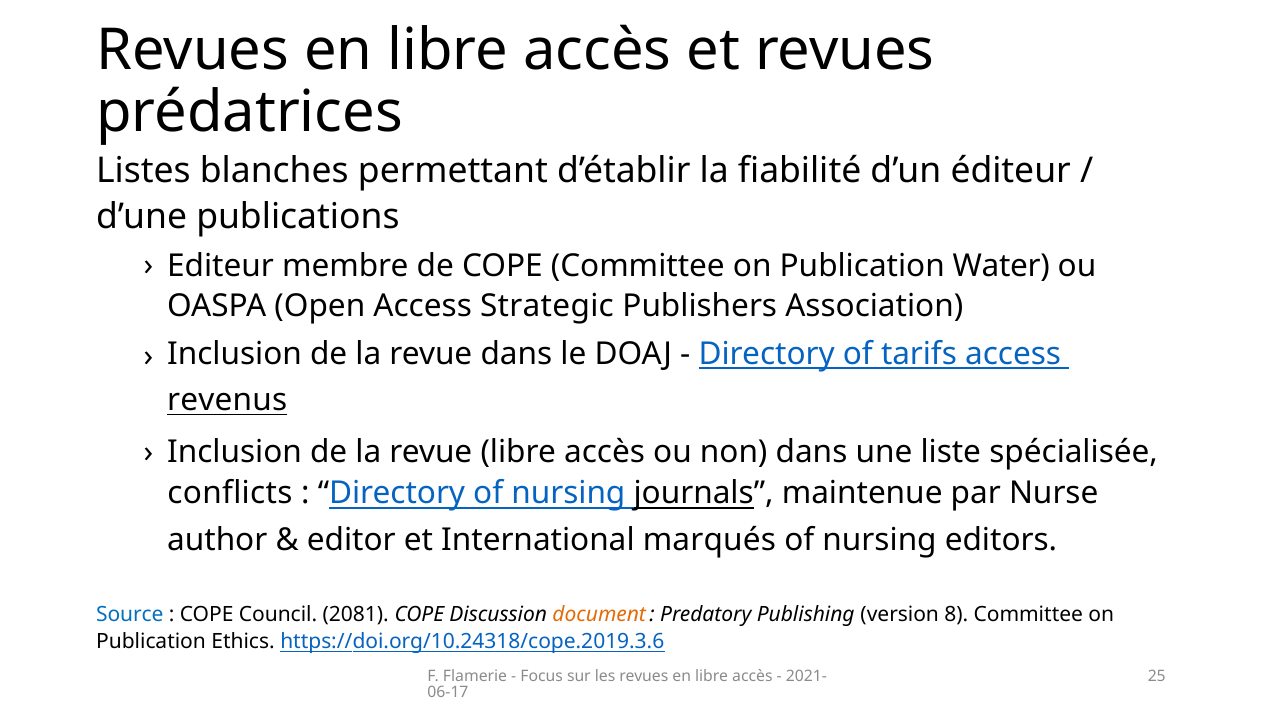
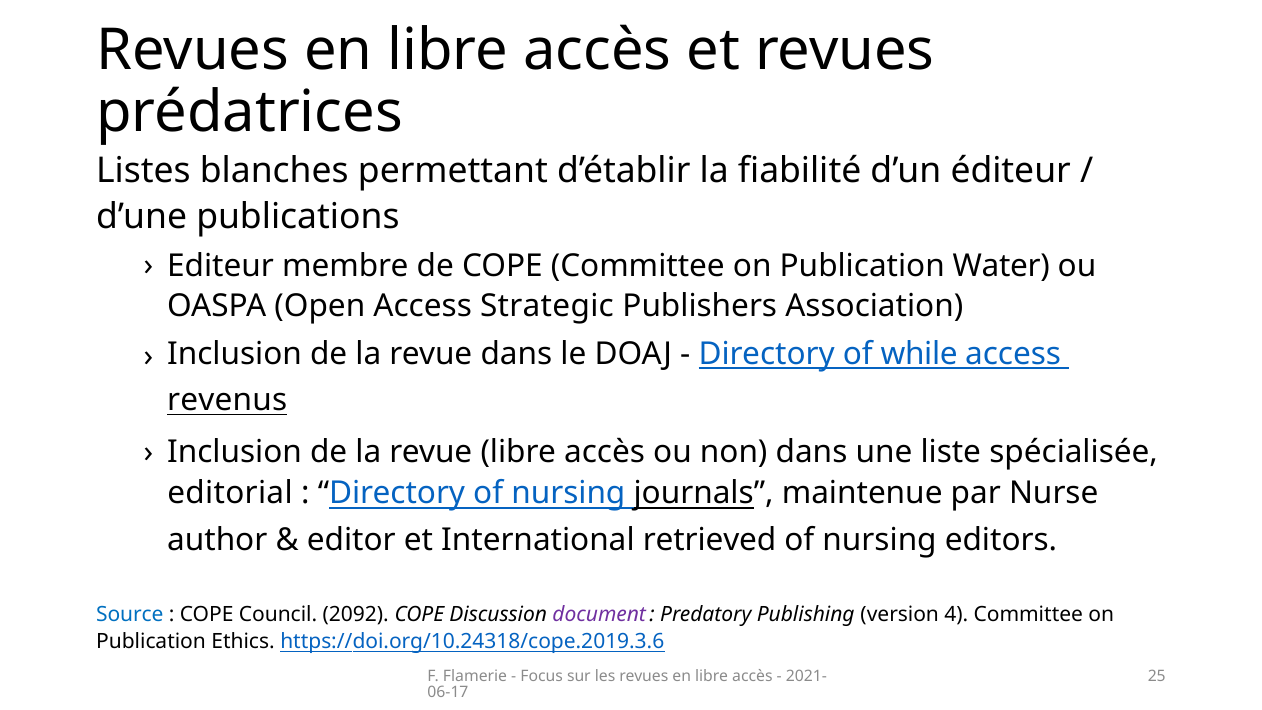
tarifs: tarifs -> while (919, 354)
conflicts: conflicts -> editorial (230, 493)
marqués: marqués -> retrieved (710, 540)
2081: 2081 -> 2092 (356, 614)
document colour: orange -> purple (599, 614)
8: 8 -> 4 (956, 614)
